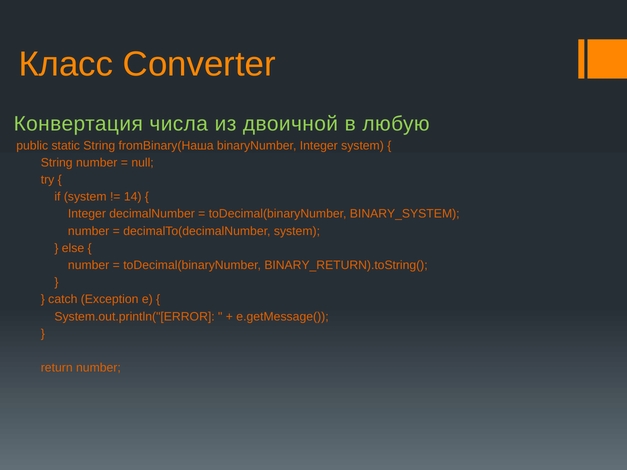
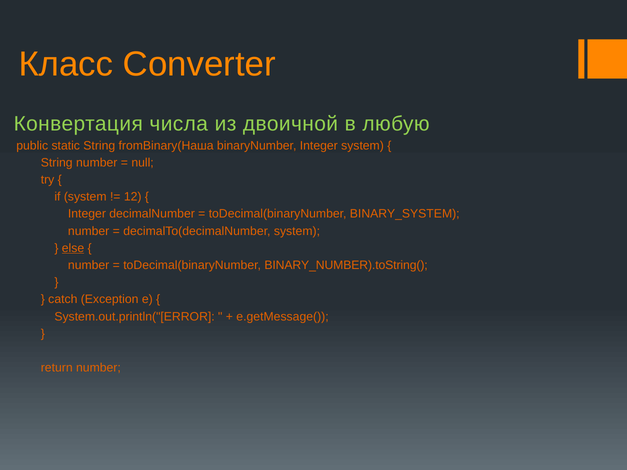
14: 14 -> 12 (133, 197)
else underline: none -> present (73, 248)
BINARY_RETURN).toString(: BINARY_RETURN).toString( -> BINARY_NUMBER).toString( (346, 265)
